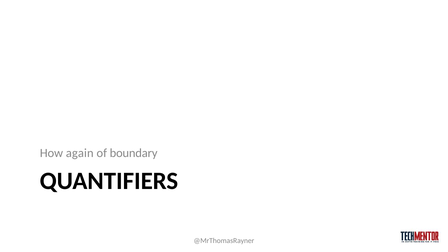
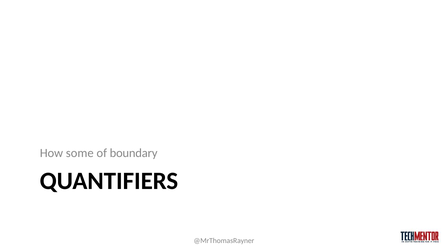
again: again -> some (80, 153)
